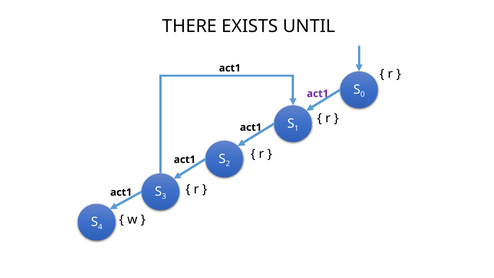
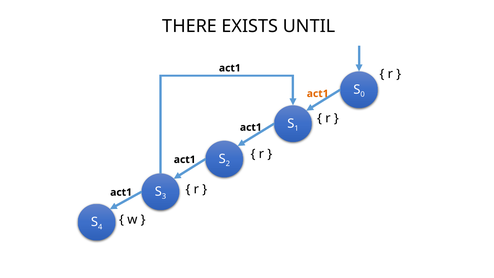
act1 colour: purple -> orange (318, 94)
